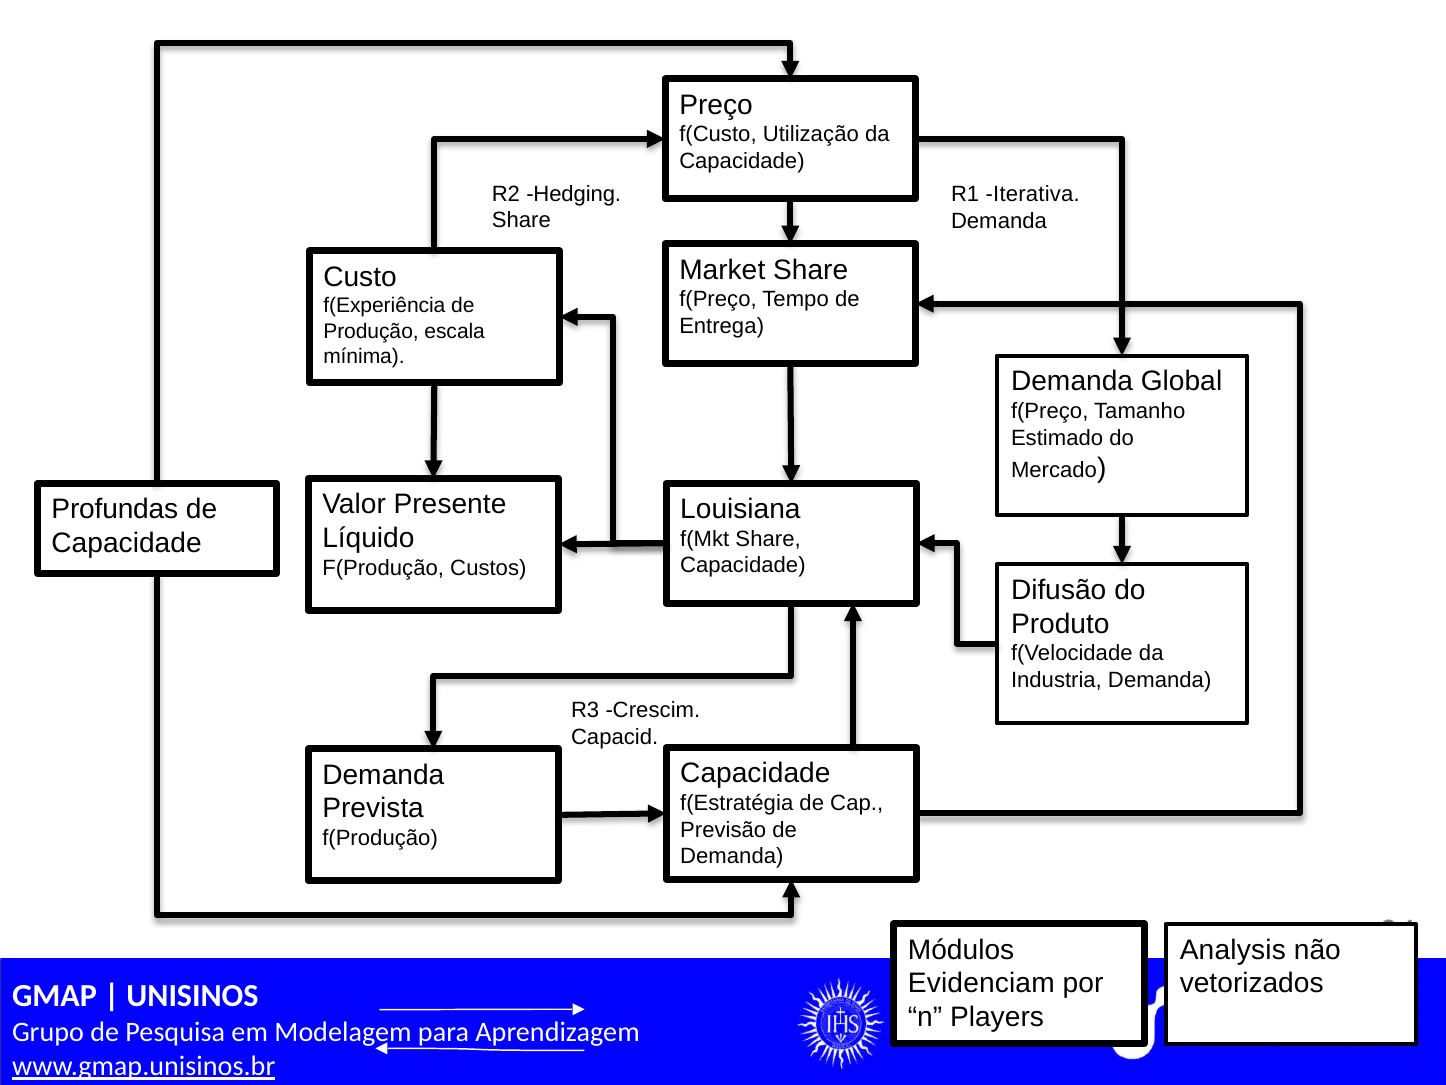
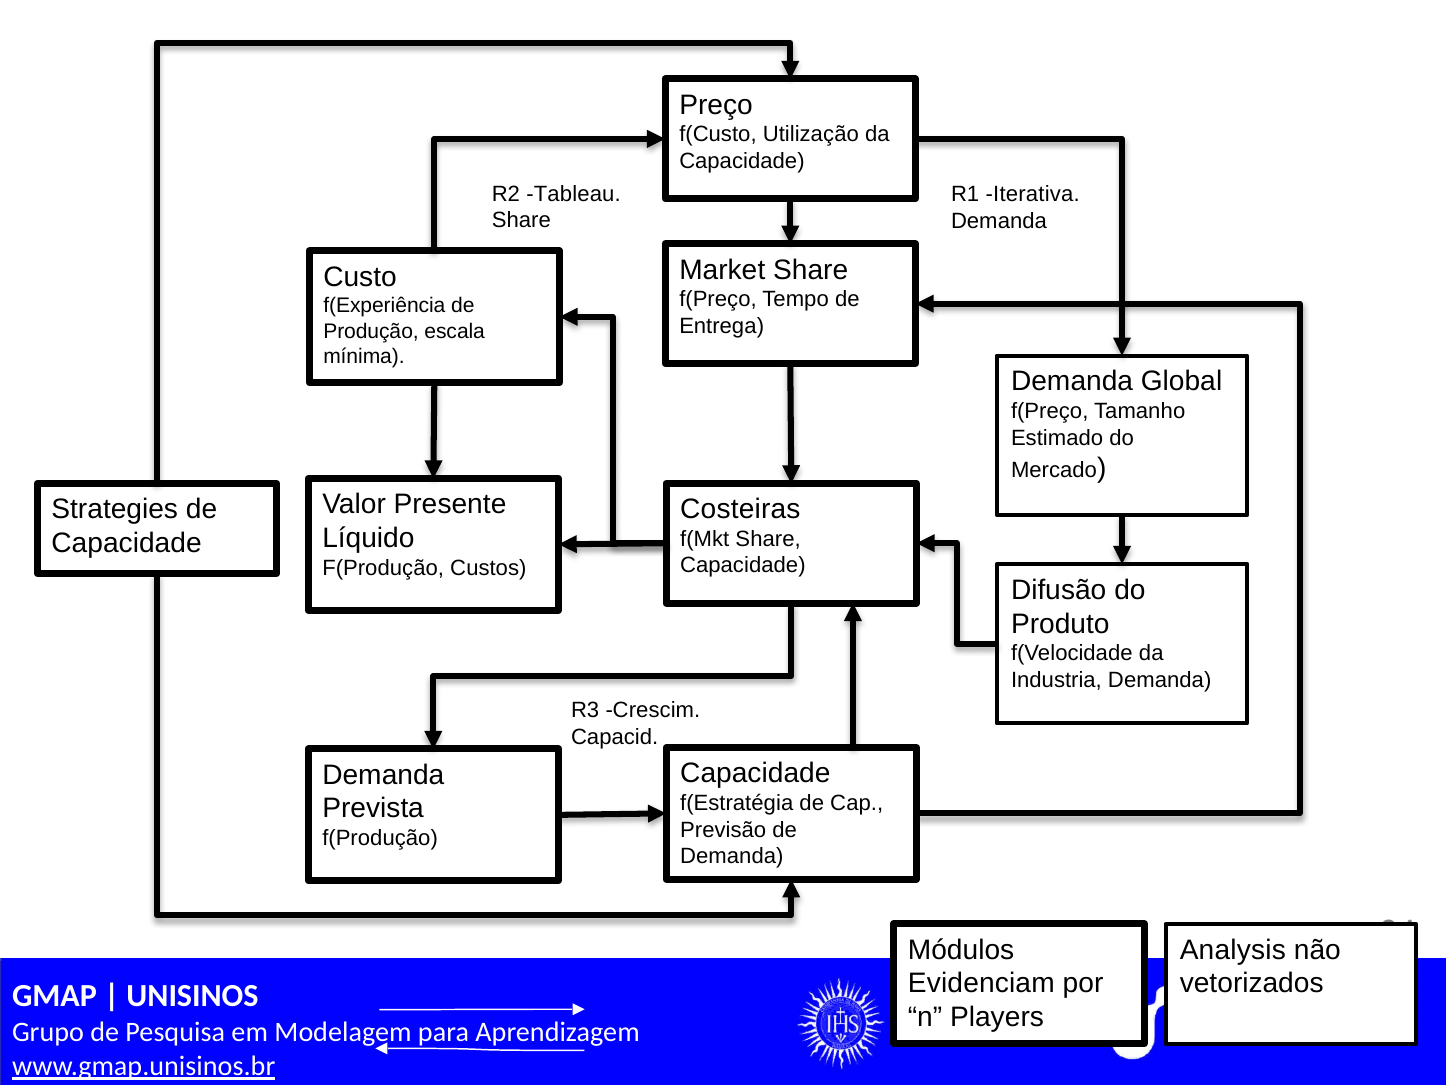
Hedging: Hedging -> Tableau (574, 194)
Louisiana: Louisiana -> Costeiras (740, 509)
Profundas: Profundas -> Strategies (115, 509)
